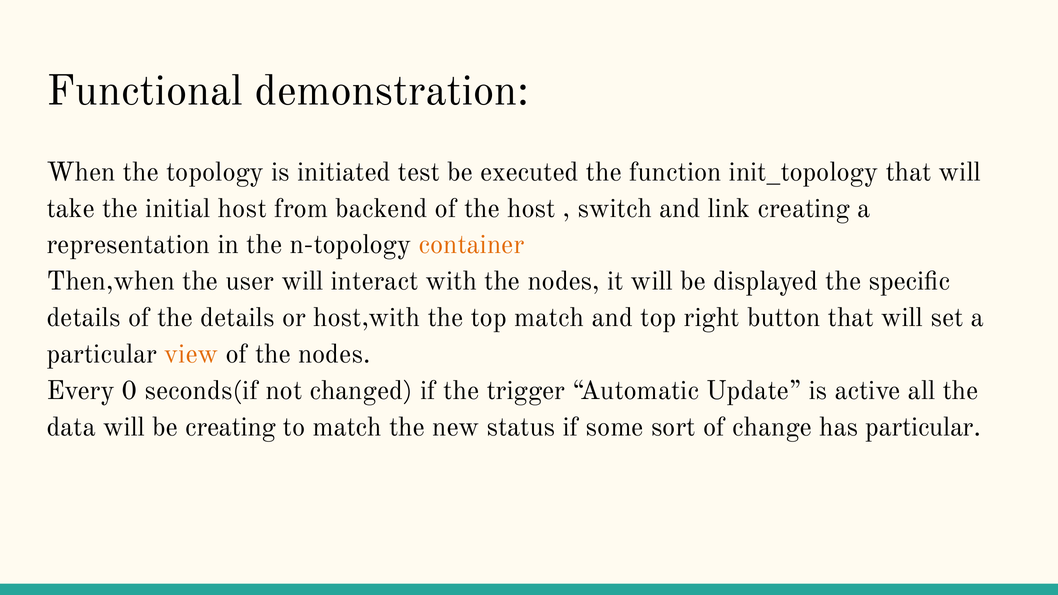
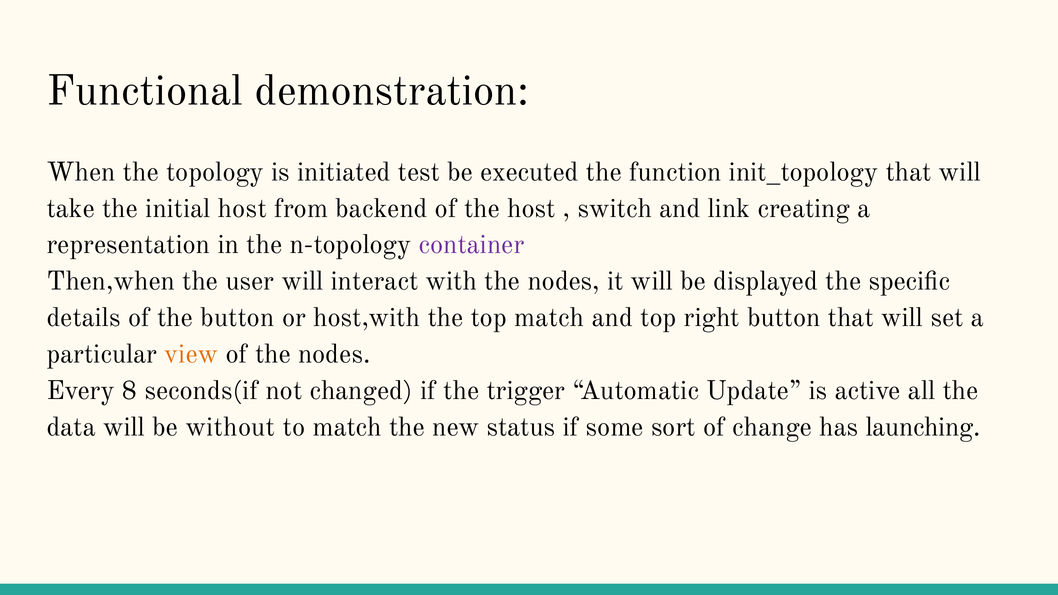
container colour: orange -> purple (472, 245)
the details: details -> button (237, 318)
0: 0 -> 8 (130, 391)
be creating: creating -> without (230, 427)
has particular: particular -> launching (923, 427)
